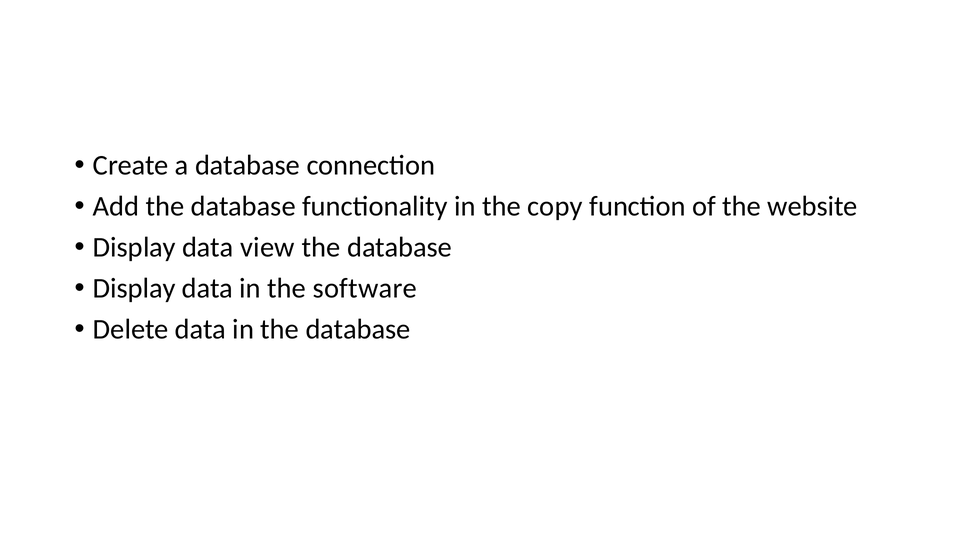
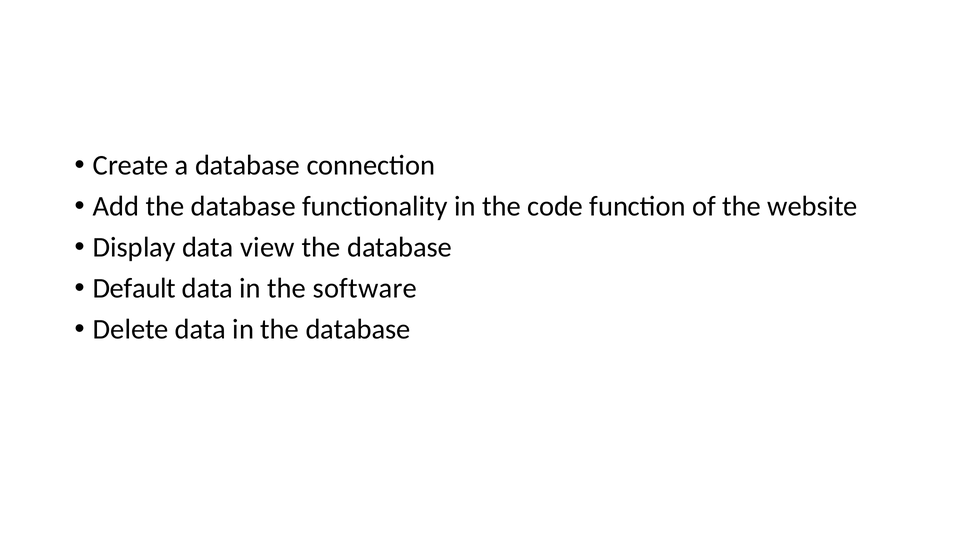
copy: copy -> code (555, 206)
Display: Display -> Default (134, 288)
